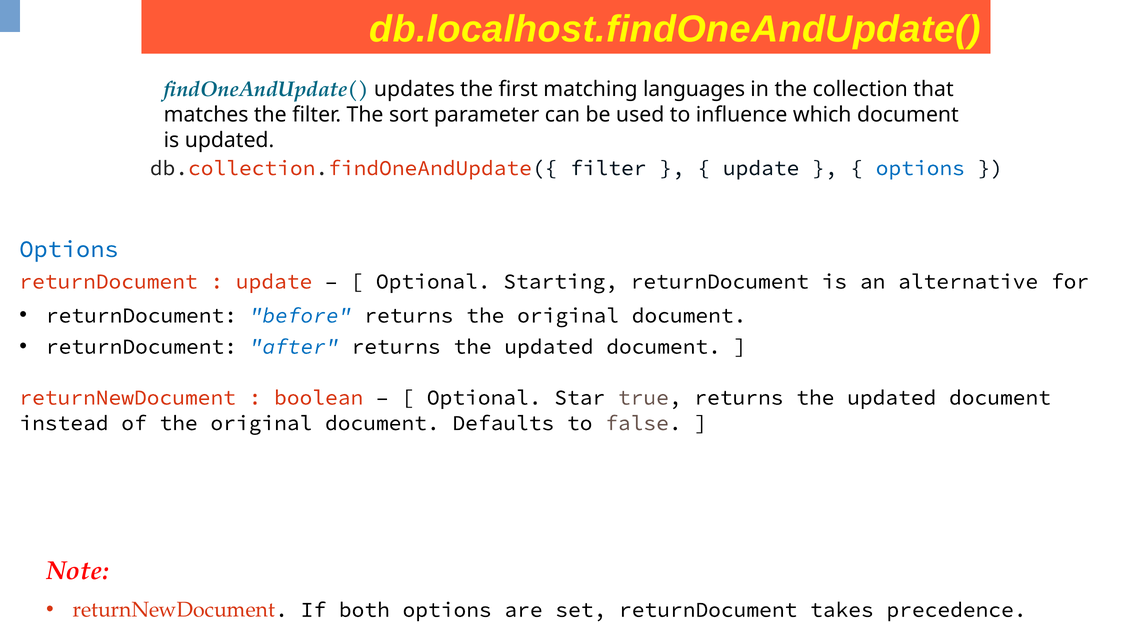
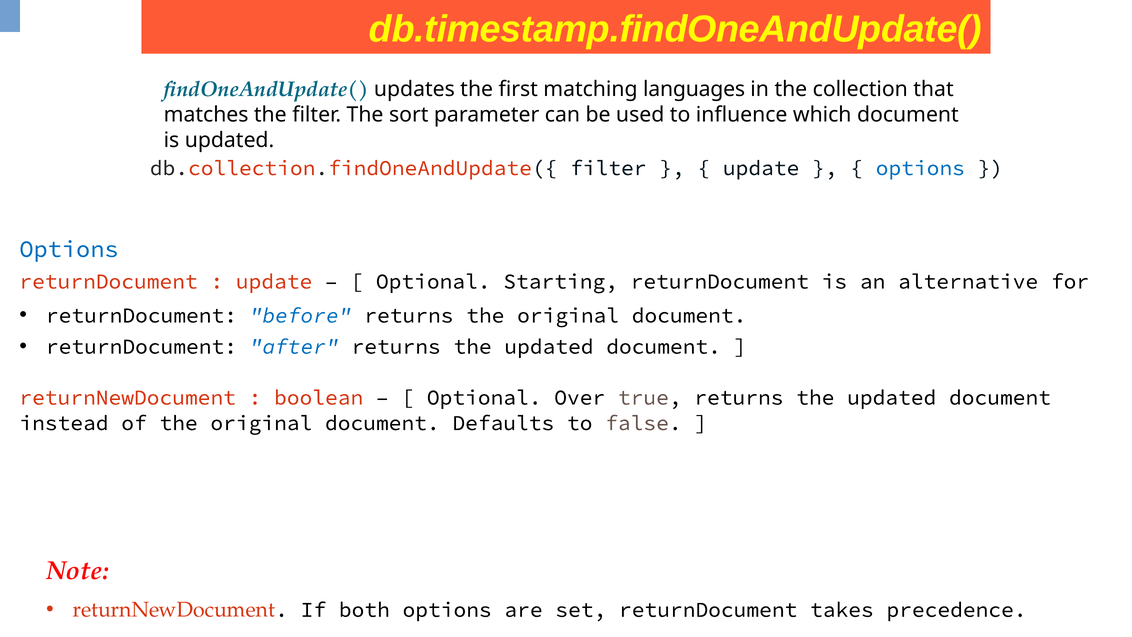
db.localhost.findOneAndUpdate(: db.localhost.findOneAndUpdate( -> db.timestamp.findOneAndUpdate( (675, 29)
Star: Star -> Over (580, 397)
